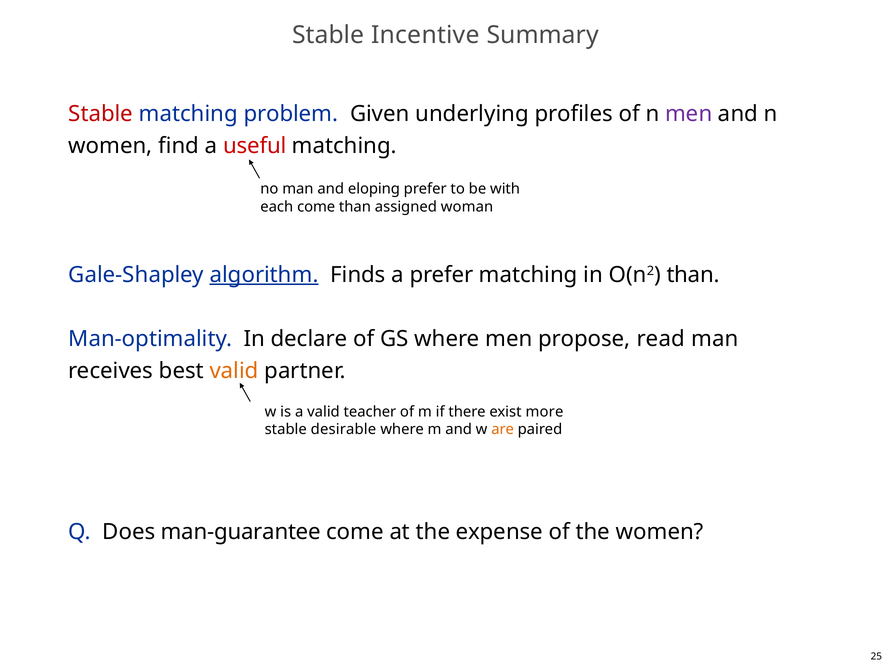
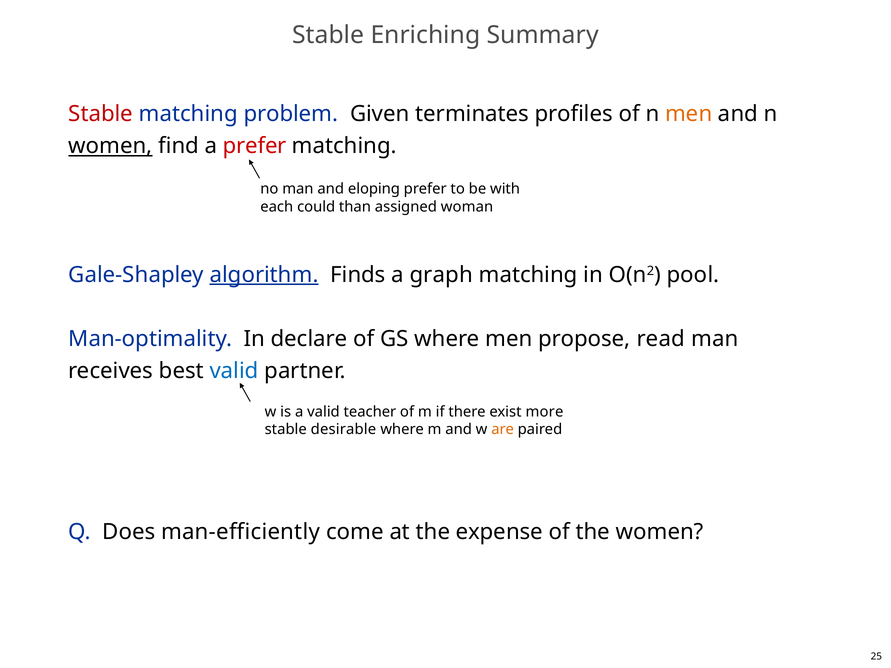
Incentive: Incentive -> Enriching (426, 35)
underlying: underlying -> terminates (472, 114)
men colour: purple -> orange (689, 114)
women underline: none -> present (110, 146)
a useful: useful -> prefer (255, 146)
each come: come -> could (316, 207)
a prefer: prefer -> graph (441, 275)
O(n2 than: than -> pool (693, 275)
valid colour: orange -> blue (234, 371)
man-guarantee: man-guarantee -> man-efficiently (241, 532)
